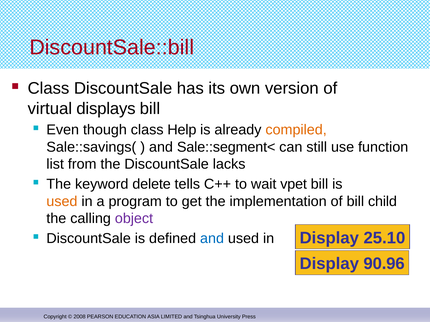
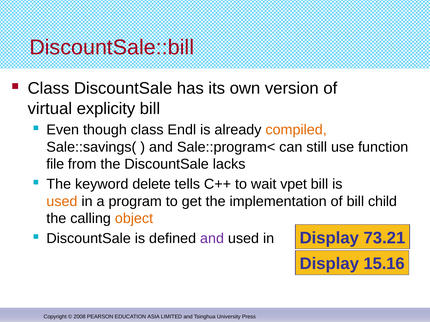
displays: displays -> explicity (106, 109)
Help: Help -> Endl (182, 130)
Sale::segment<: Sale::segment< -> Sale::program< (226, 147)
list: list -> file (55, 164)
object colour: purple -> orange (134, 219)
and colour: blue -> purple (212, 239)
25.10: 25.10 -> 73.21 (384, 238)
90.96: 90.96 -> 15.16 (384, 264)
